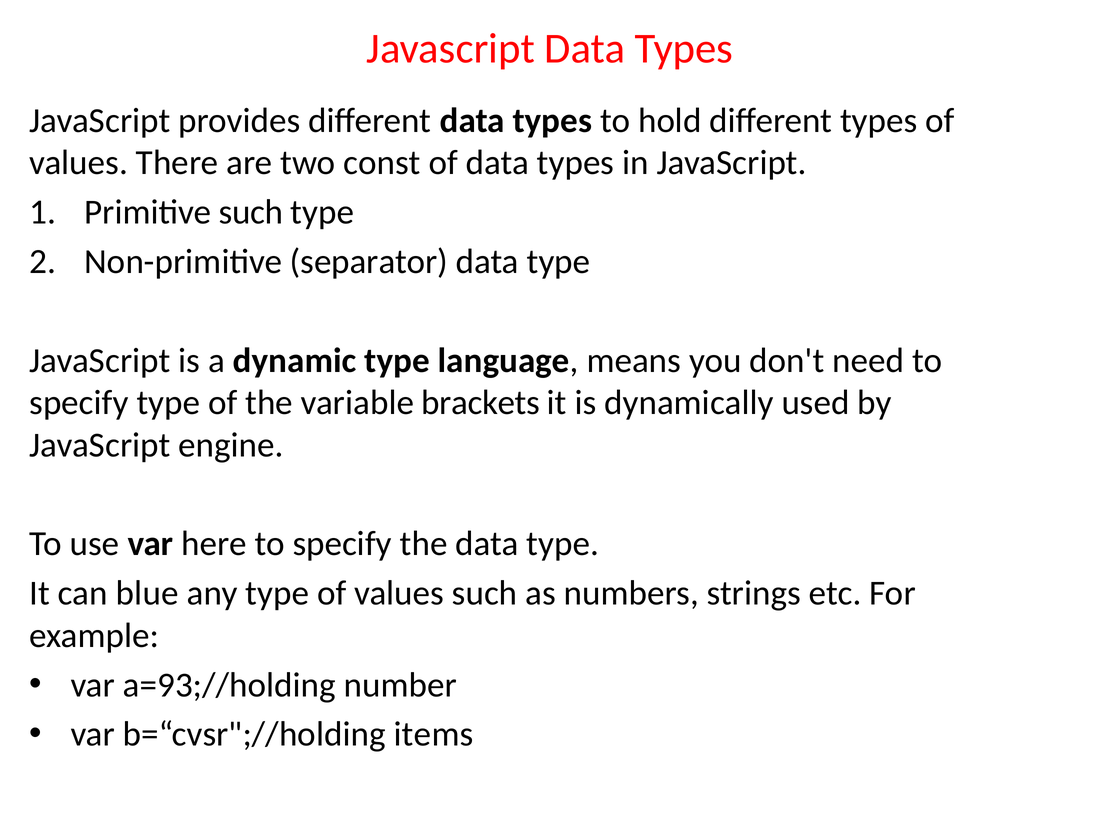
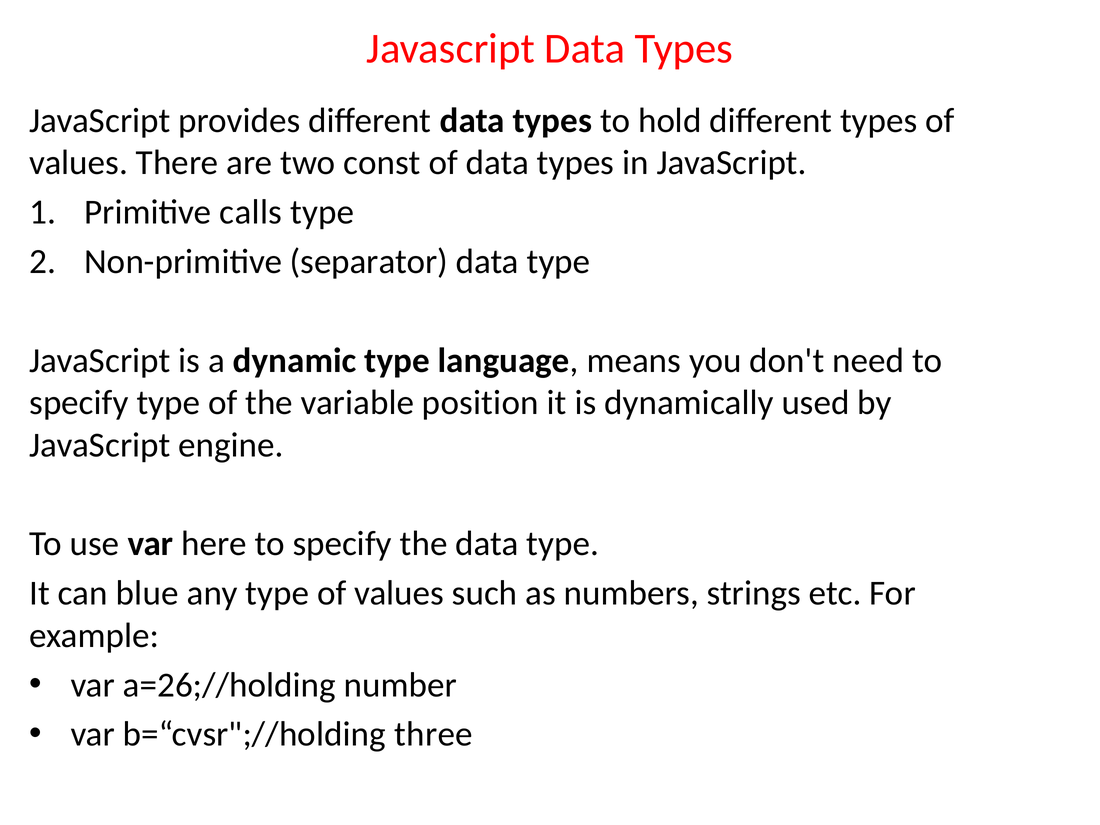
Primitive such: such -> calls (251, 212)
brackets: brackets -> position (480, 403)
a=93;//holding: a=93;//holding -> a=26;//holding (229, 685)
items: items -> three (434, 734)
